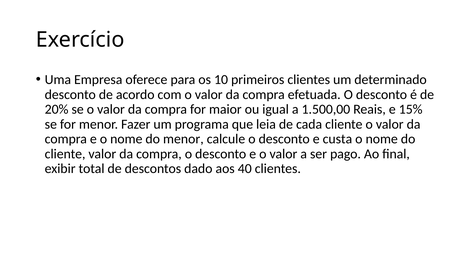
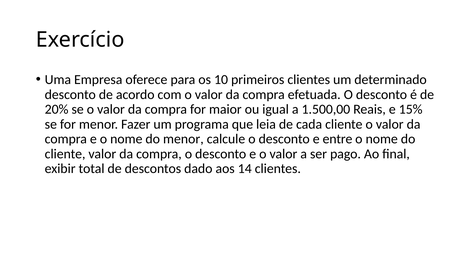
custa: custa -> entre (338, 139)
40: 40 -> 14 (245, 169)
